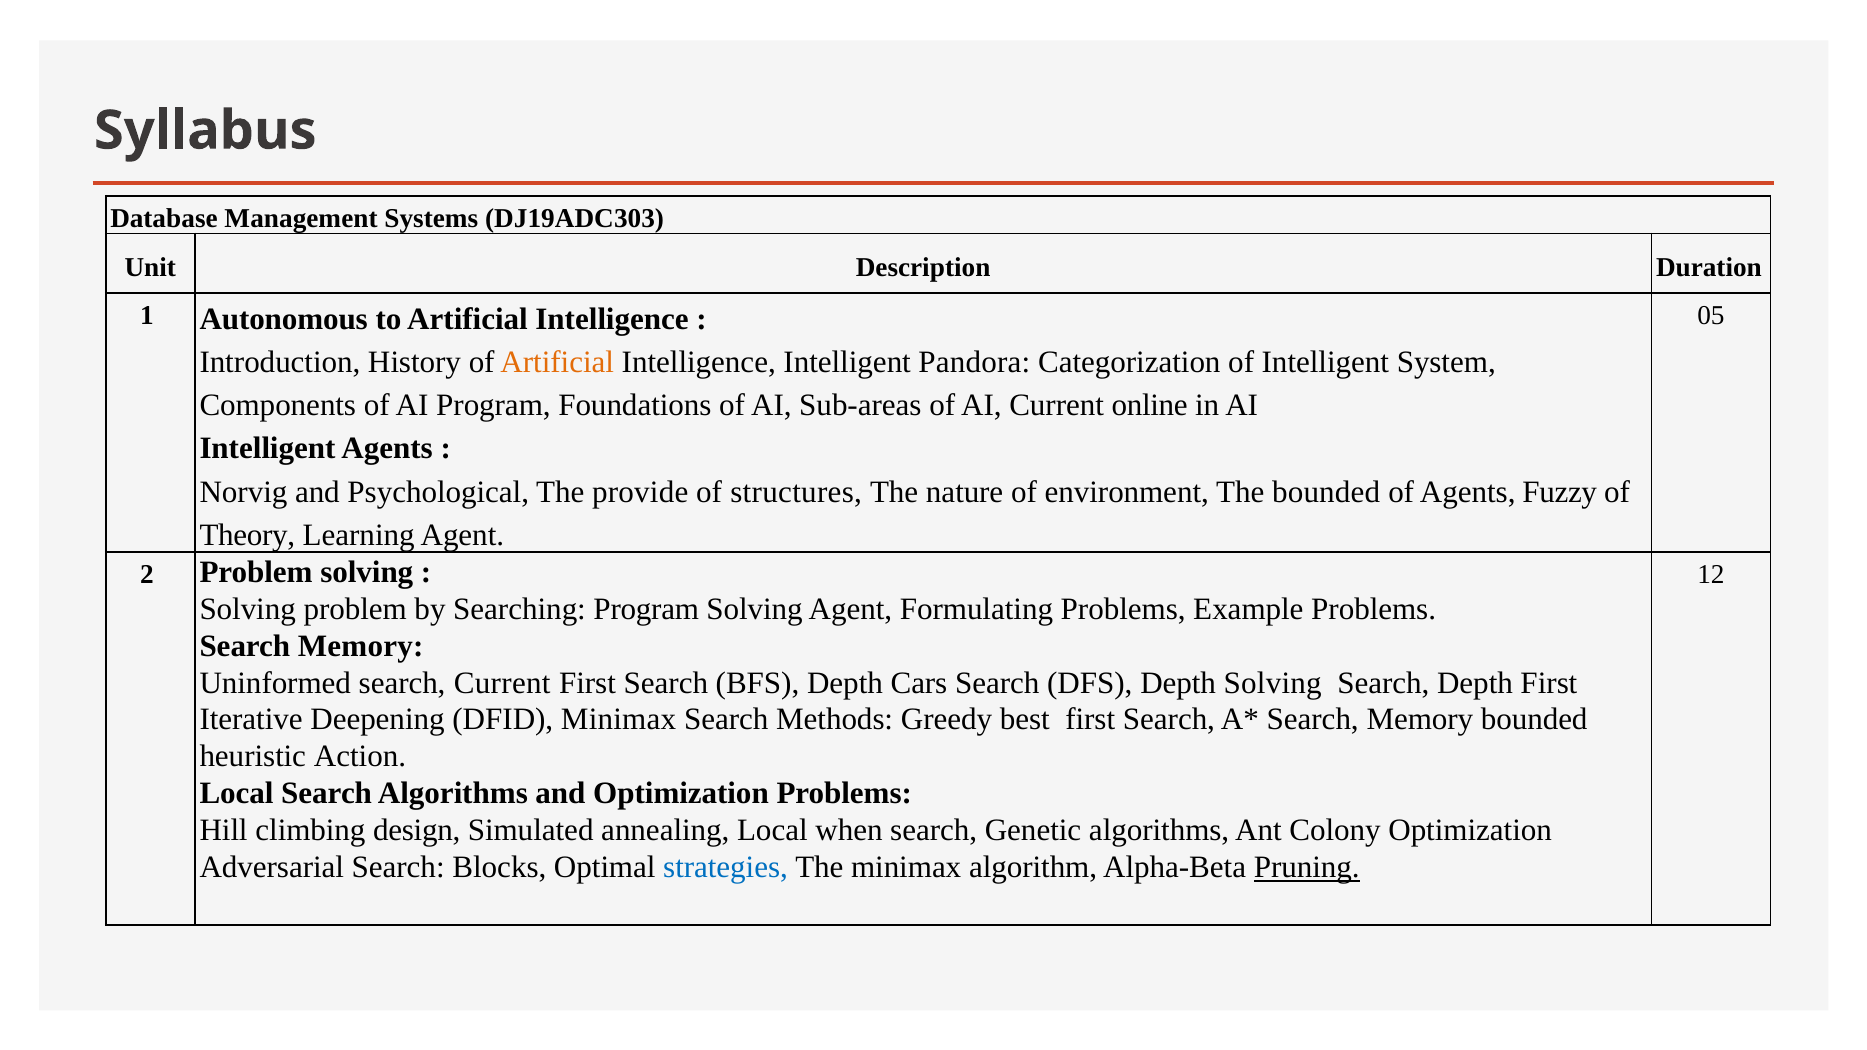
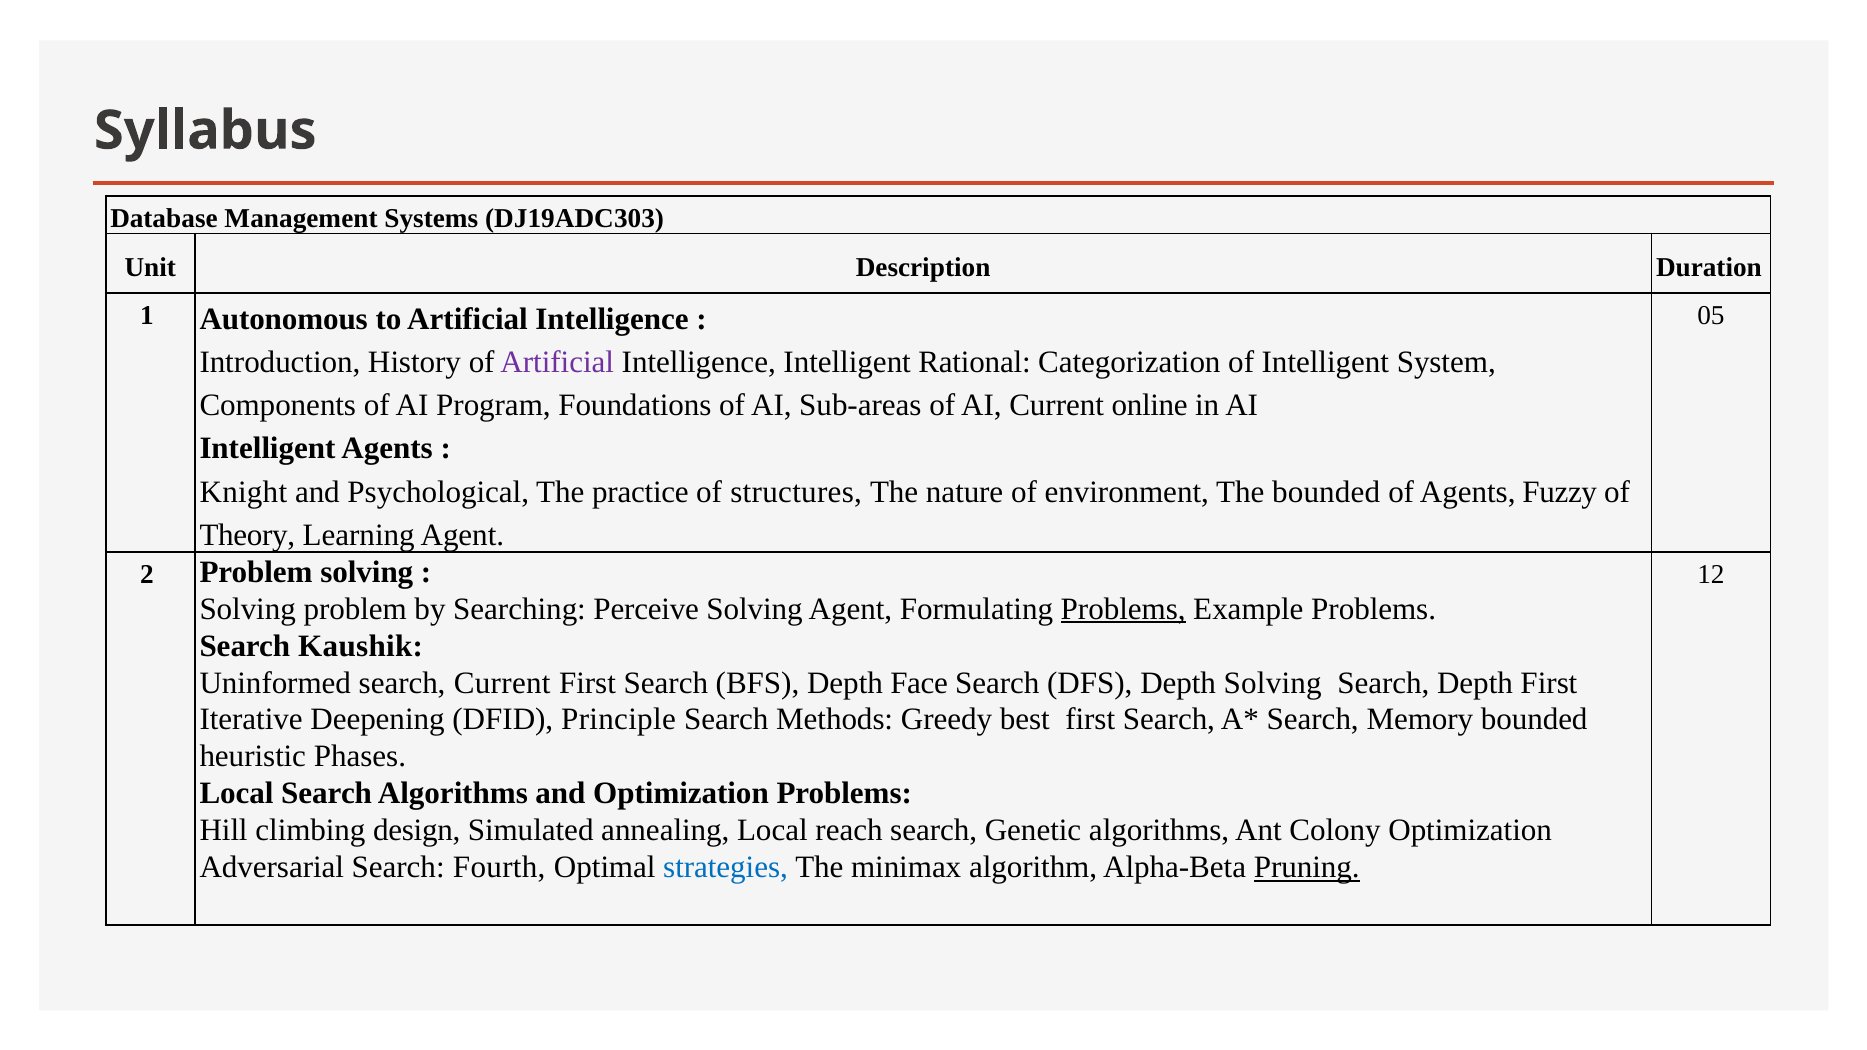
Artificial colour: orange -> purple (557, 362)
Pandora: Pandora -> Rational (975, 362)
Norvig: Norvig -> Knight (243, 492)
provide: provide -> practice (640, 492)
Searching Program: Program -> Perceive (646, 609)
Problems underline: none -> present (1123, 609)
Memory: Memory -> Kaushik (361, 646)
Cars: Cars -> Face (919, 683)
DFID Minimax: Minimax -> Principle (618, 720)
Action: Action -> Phases (360, 757)
when: when -> reach (849, 831)
Blocks: Blocks -> Fourth (499, 868)
